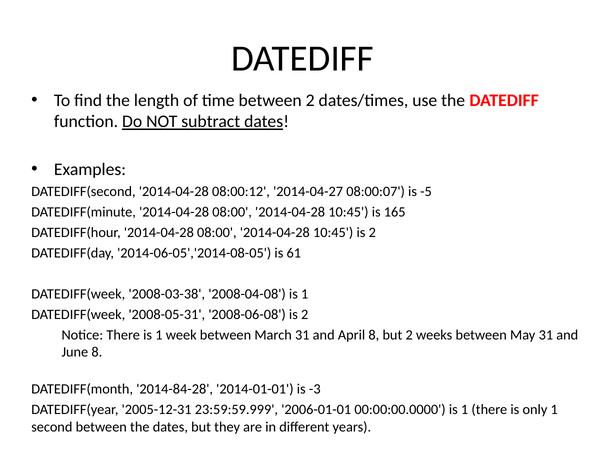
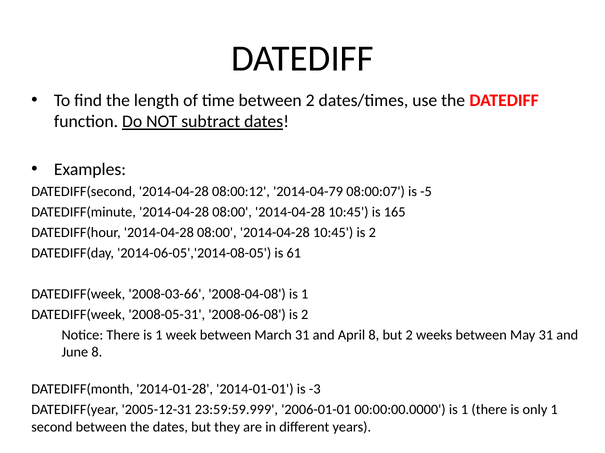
2014-04-27: 2014-04-27 -> 2014-04-79 (308, 192)
2008-03-38: 2008-03-38 -> 2008-03-66 (167, 295)
2014-84-28: 2014-84-28 -> 2014-01-28 (175, 390)
